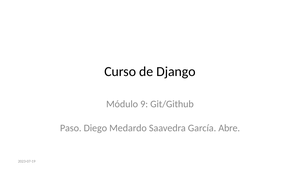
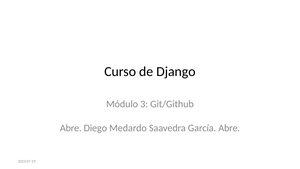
9: 9 -> 3 (144, 104)
Paso: Paso -> Abre (71, 128)
